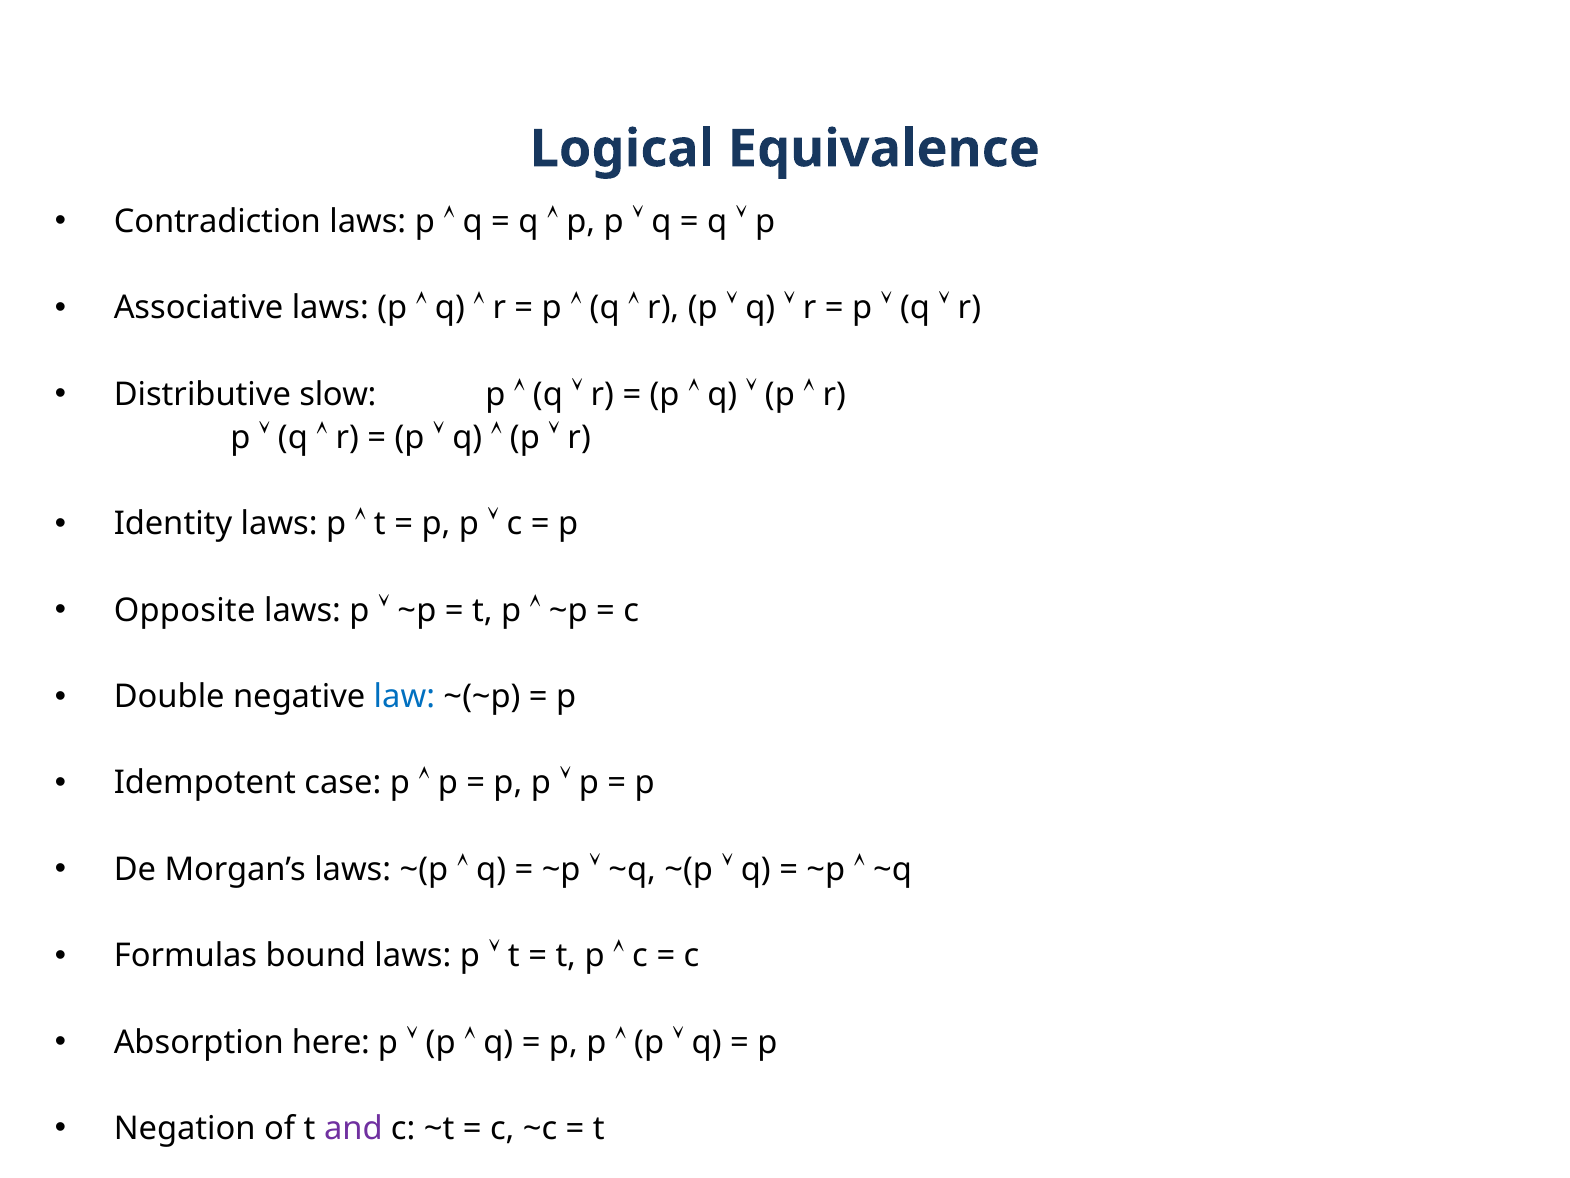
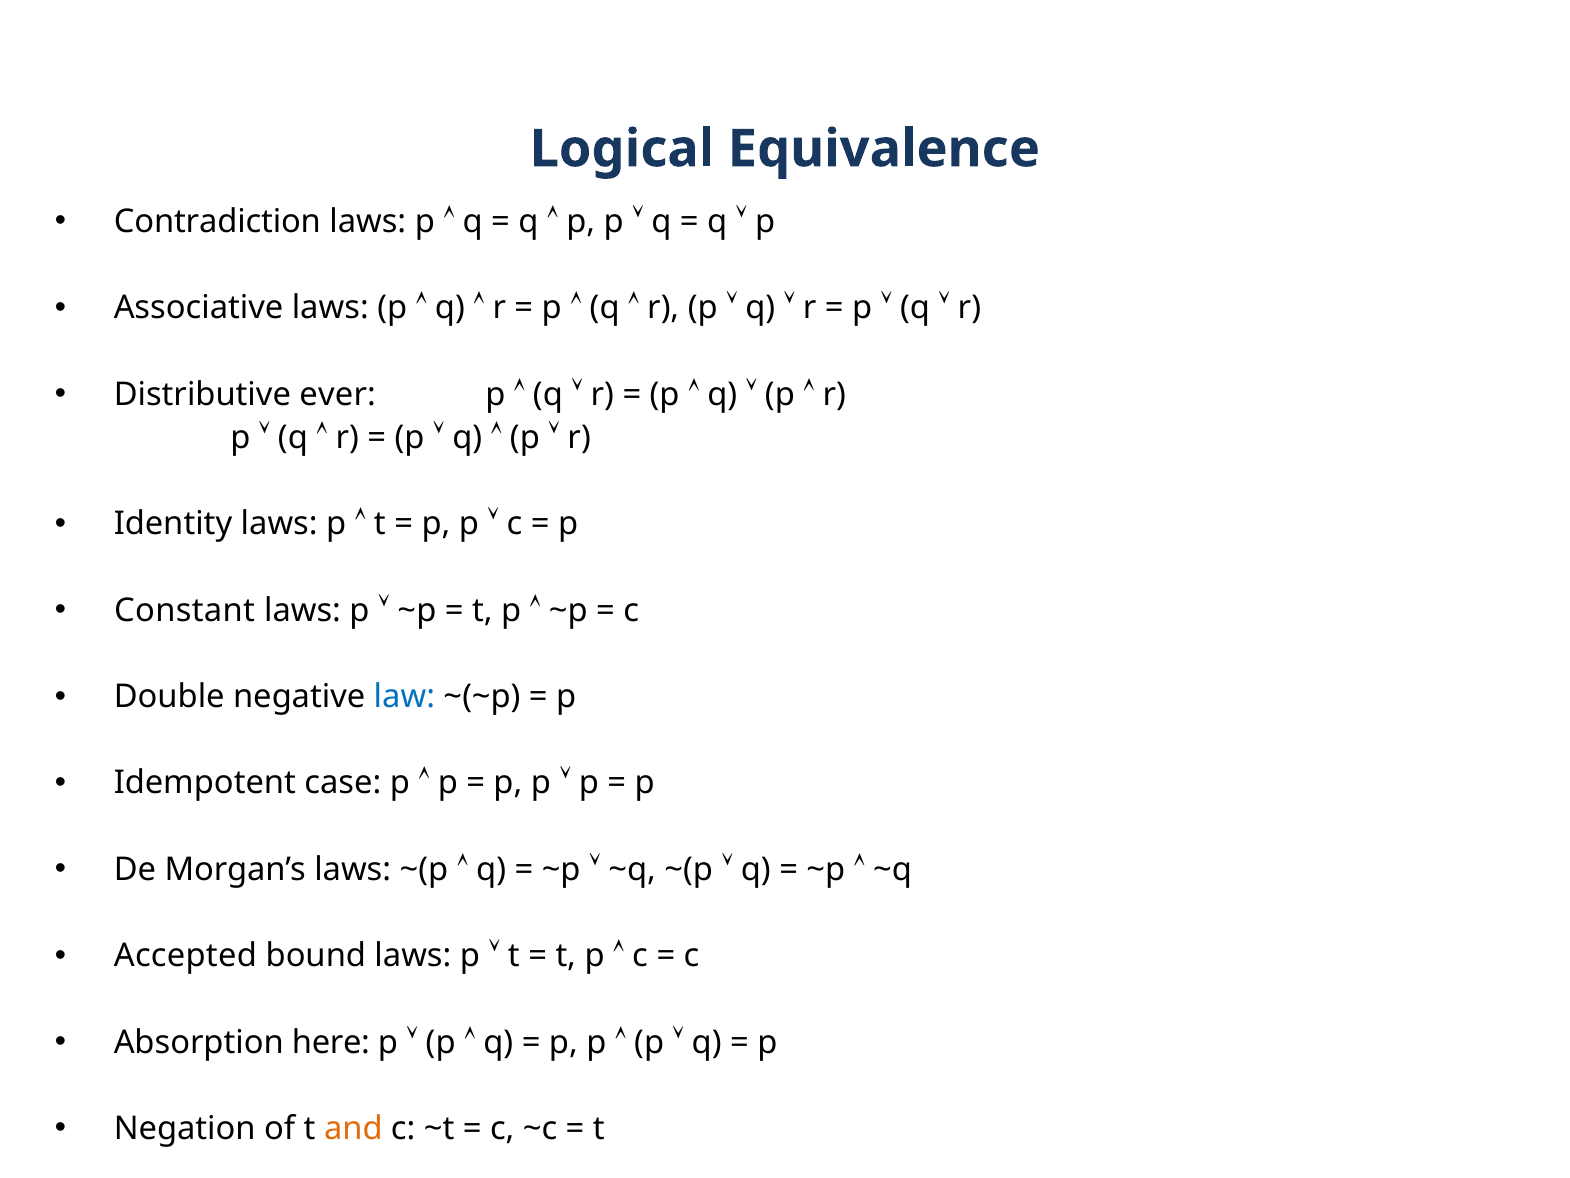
slow: slow -> ever (338, 394)
Opposite: Opposite -> Constant (185, 610)
Formulas: Formulas -> Accepted (185, 956)
and colour: purple -> orange (353, 1128)
